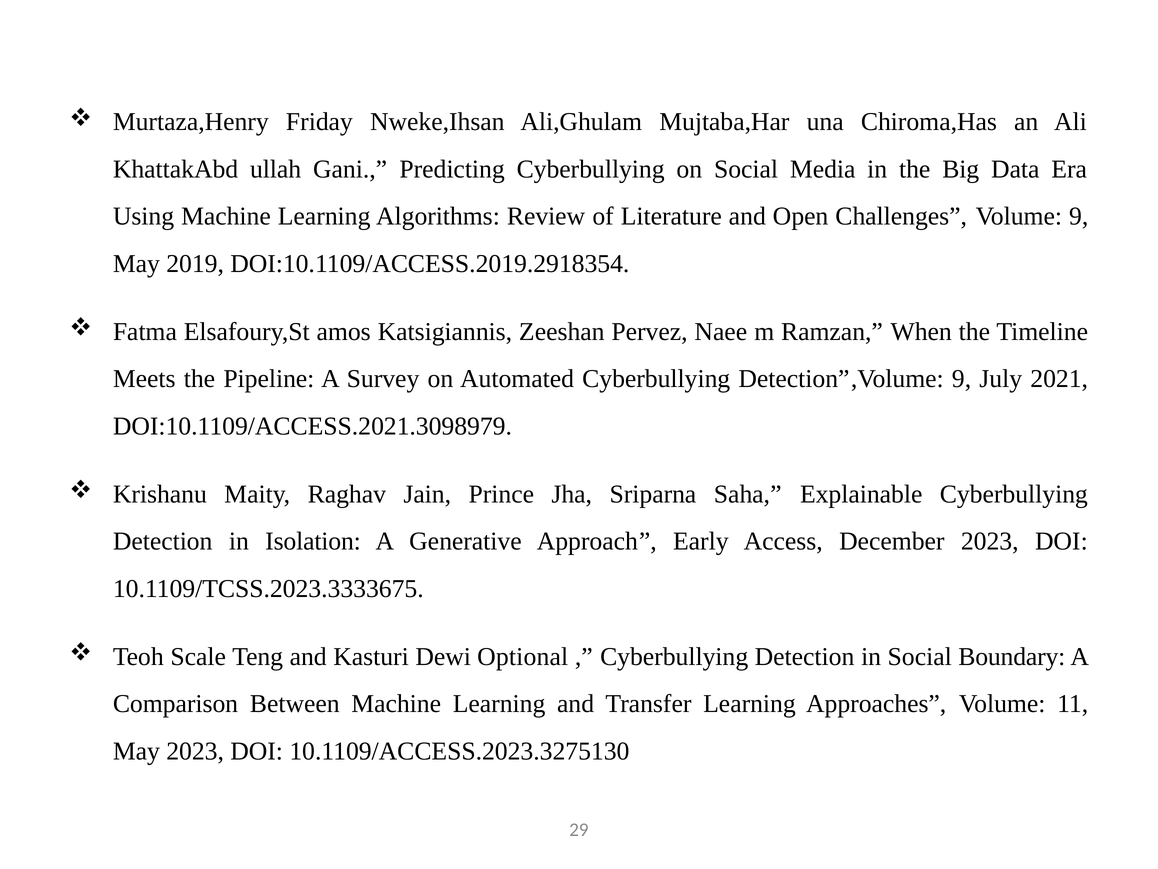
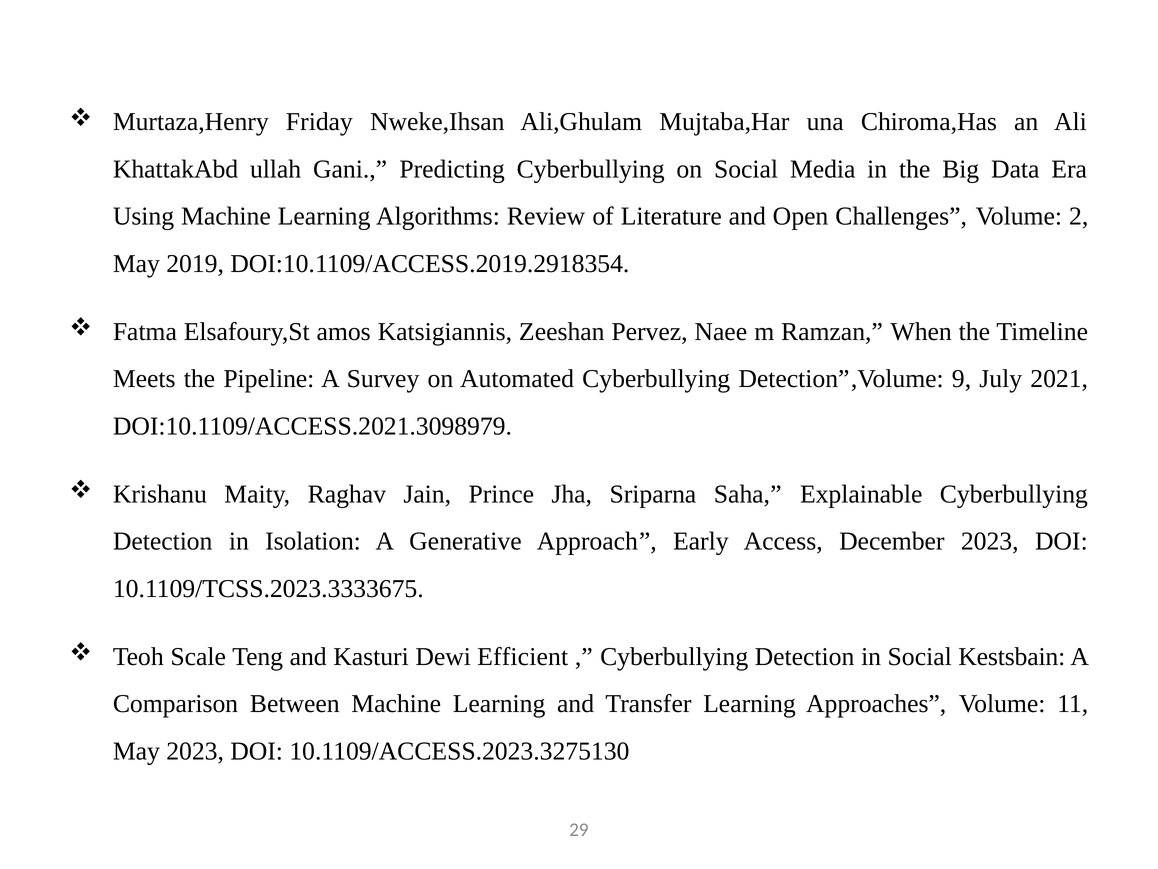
Volume 9: 9 -> 2 (1079, 216)
Optional: Optional -> Efficient (523, 656)
Boundary: Boundary -> Kestsbain (1012, 656)
